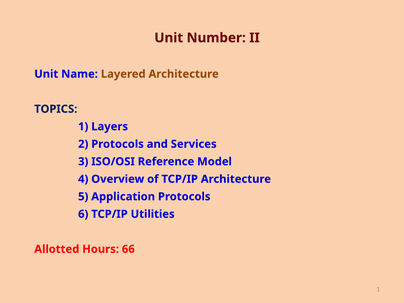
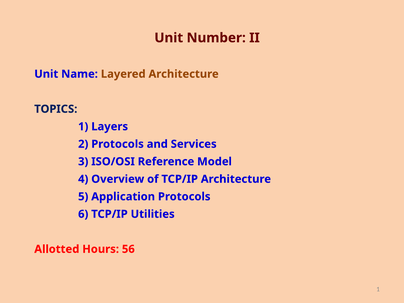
66: 66 -> 56 (128, 249)
